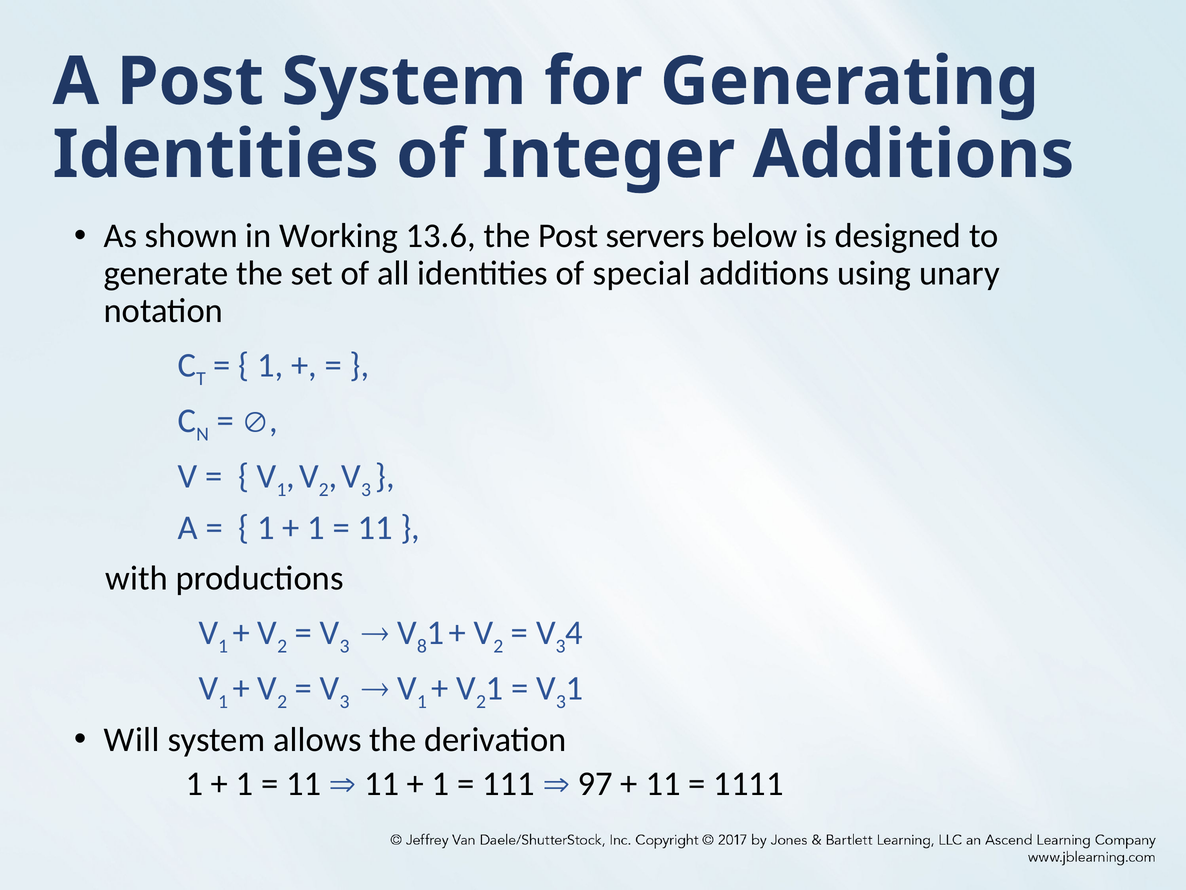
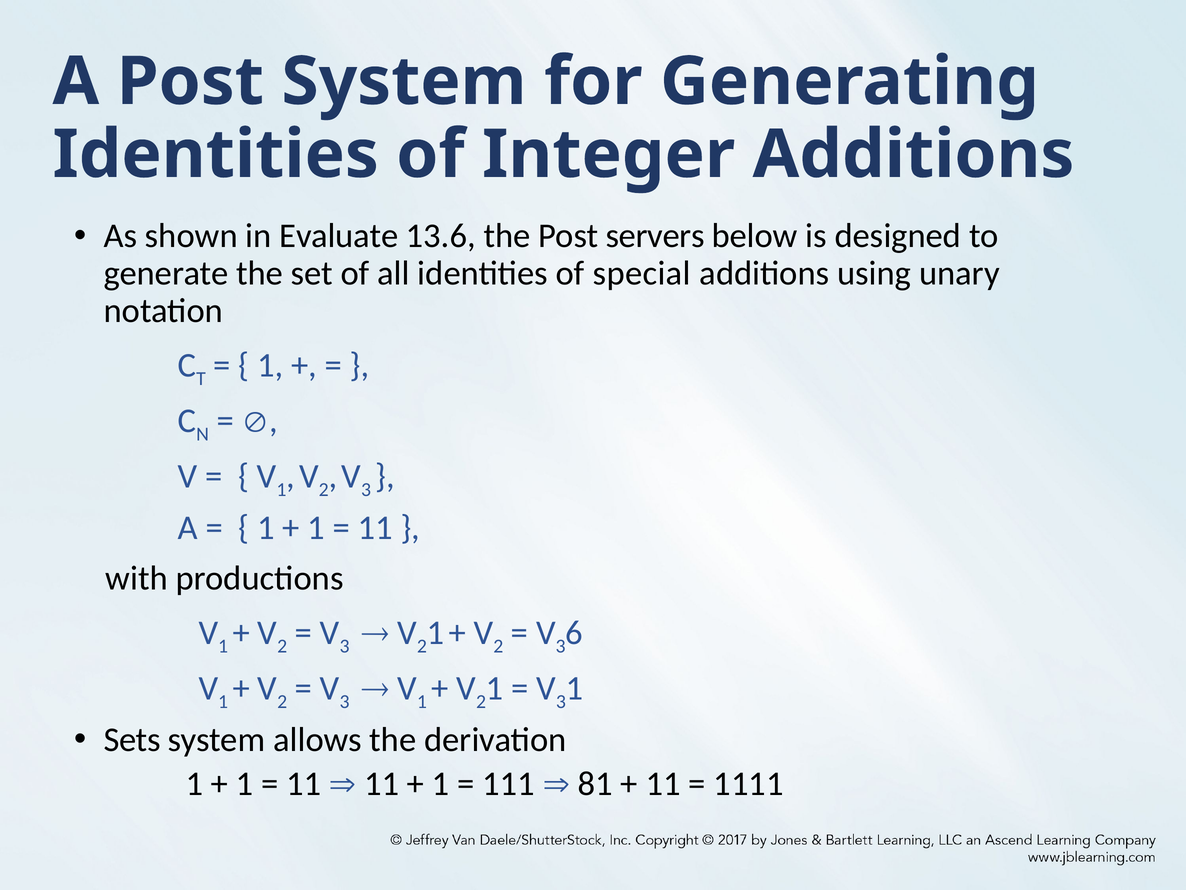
Working: Working -> Evaluate (339, 236)
8: 8 -> 2 (422, 646)
4: 4 -> 6 (574, 633)
Will: Will -> Sets (132, 740)
97: 97 -> 81 (595, 783)
